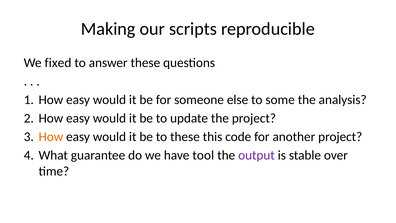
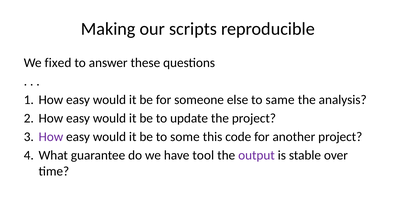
some: some -> same (280, 100)
How colour: orange -> purple (51, 137)
to these: these -> some (185, 137)
